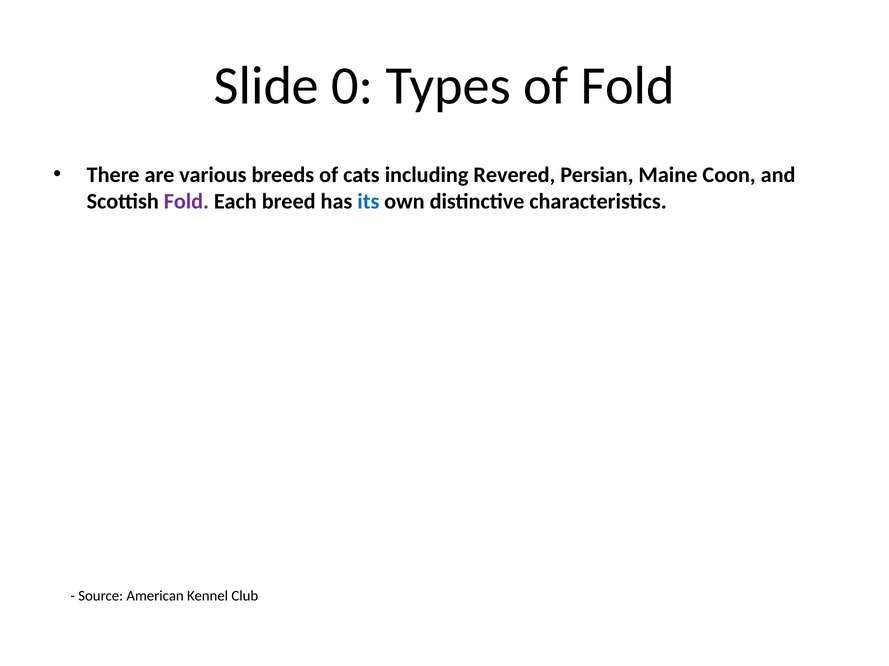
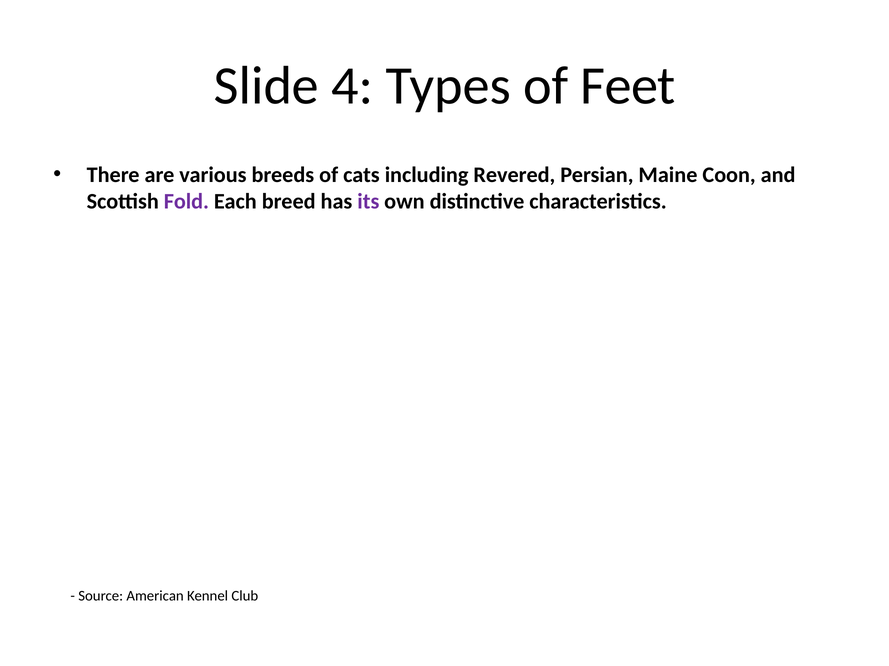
0: 0 -> 4 (352, 86)
of Fold: Fold -> Feet (628, 86)
its colour: blue -> purple (368, 202)
